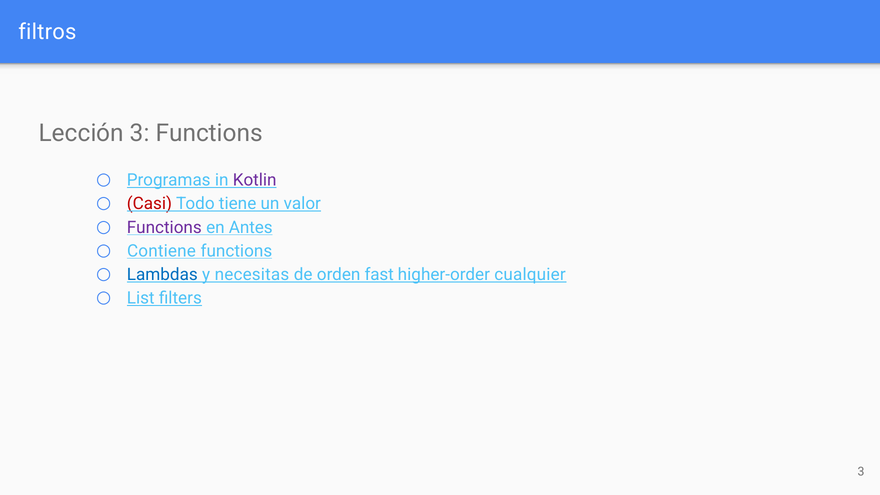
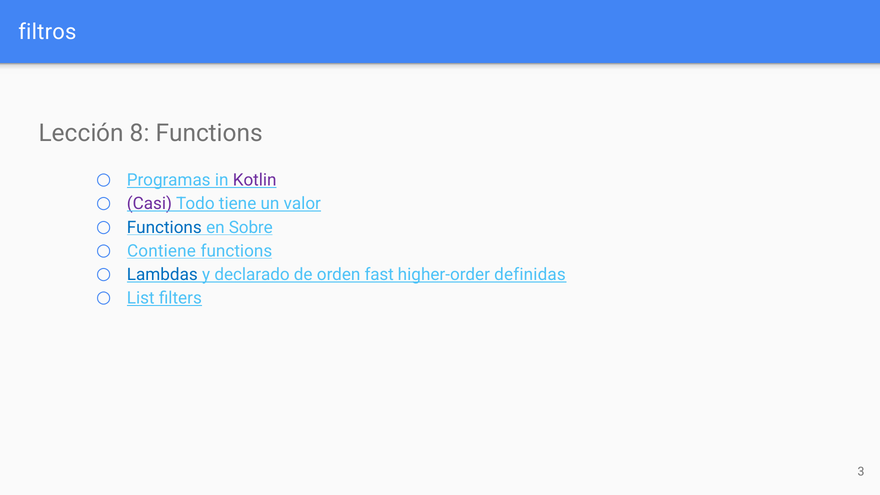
Lección 3: 3 -> 8 (140, 133)
Casi colour: red -> purple (149, 204)
Functions colour: purple -> blue (164, 227)
Antes: Antes -> Sobre (251, 227)
necesitas: necesitas -> declarado (252, 275)
cualquier: cualquier -> definidas (530, 275)
